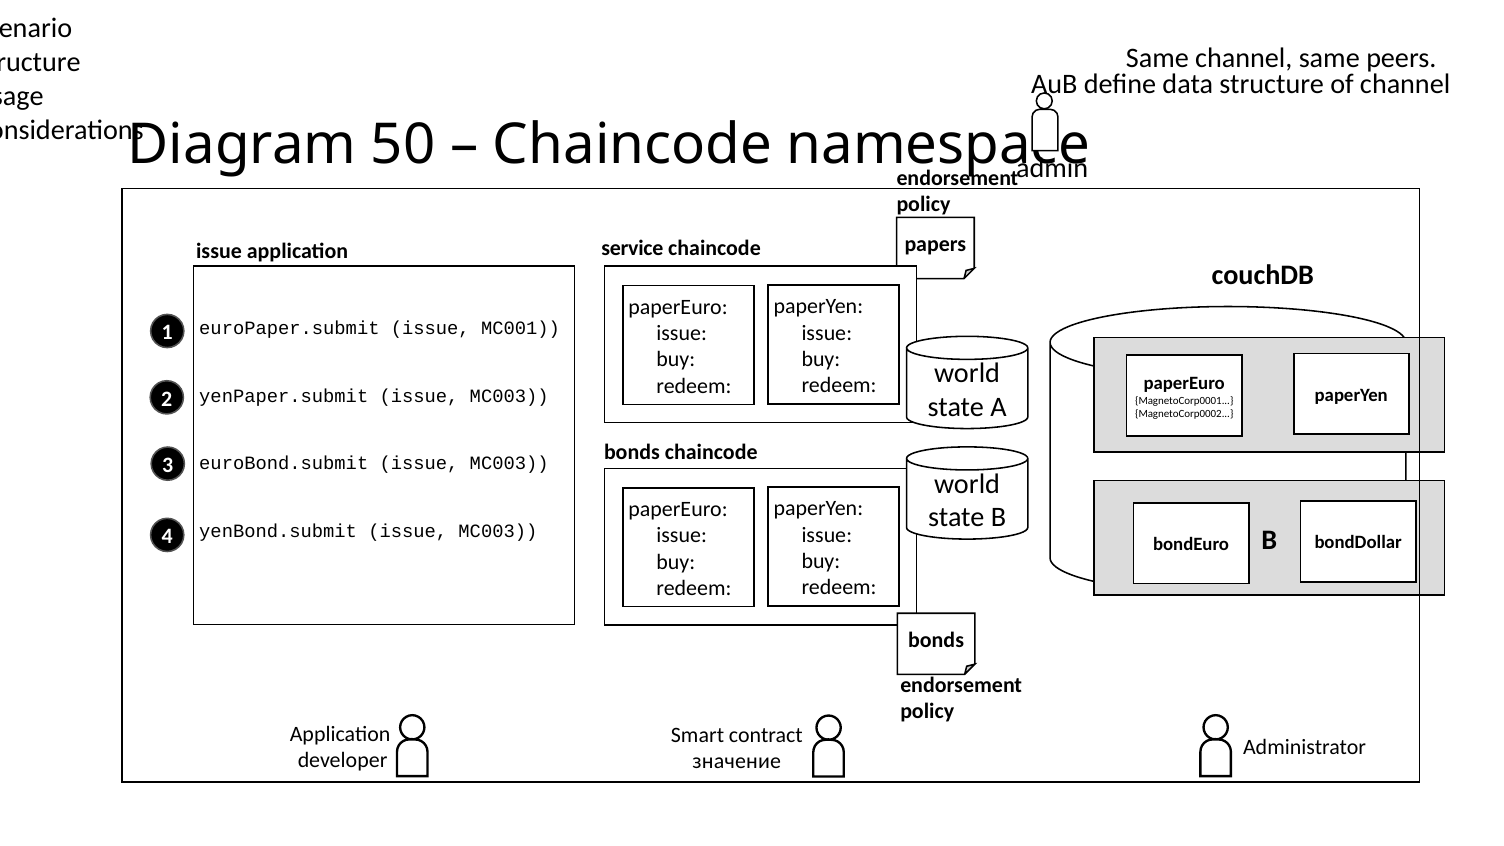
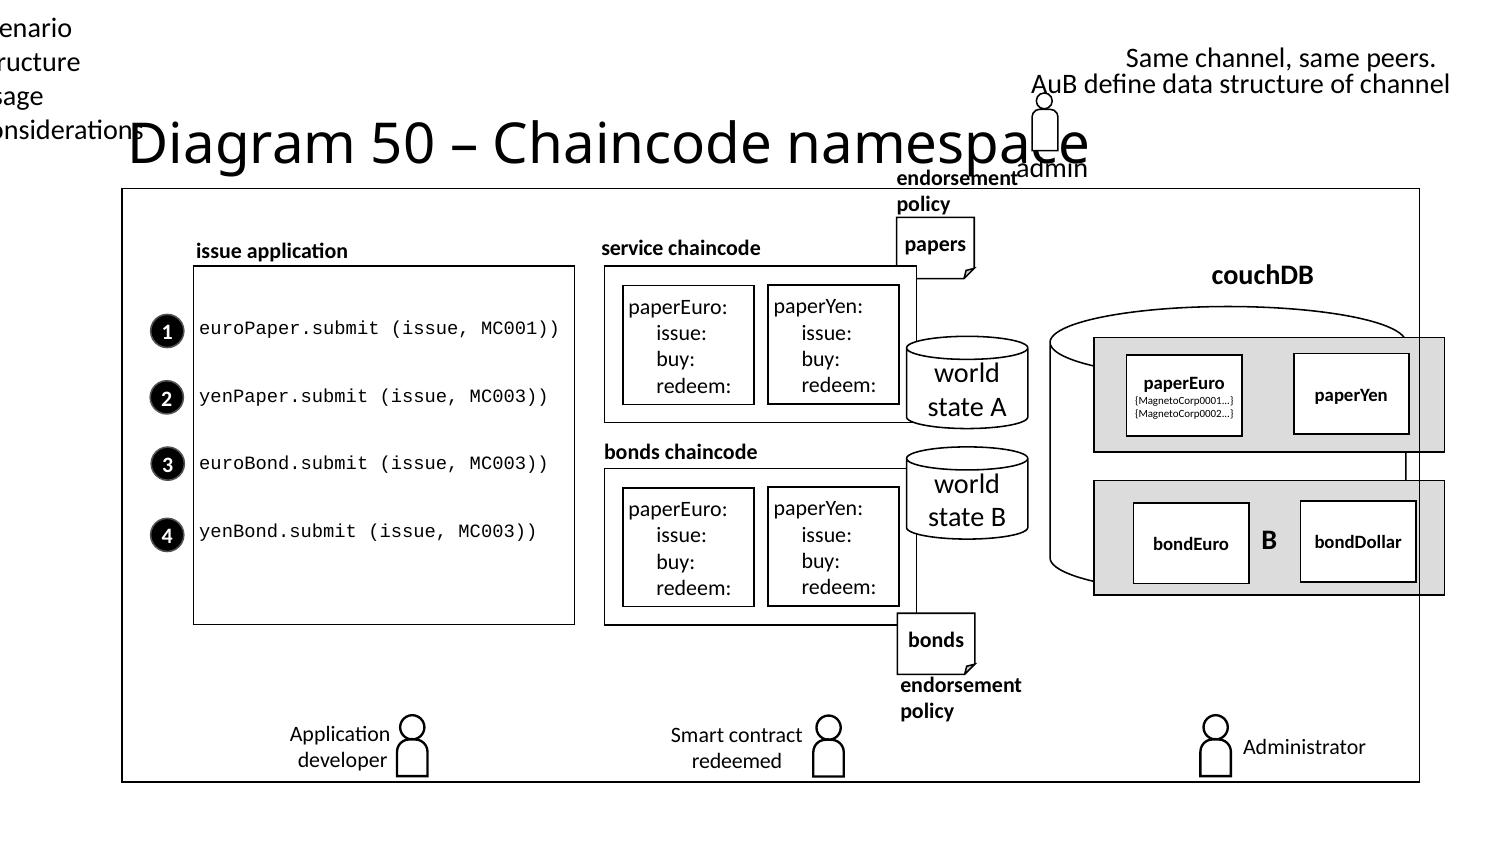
значение: значение -> redeemed (737, 761)
